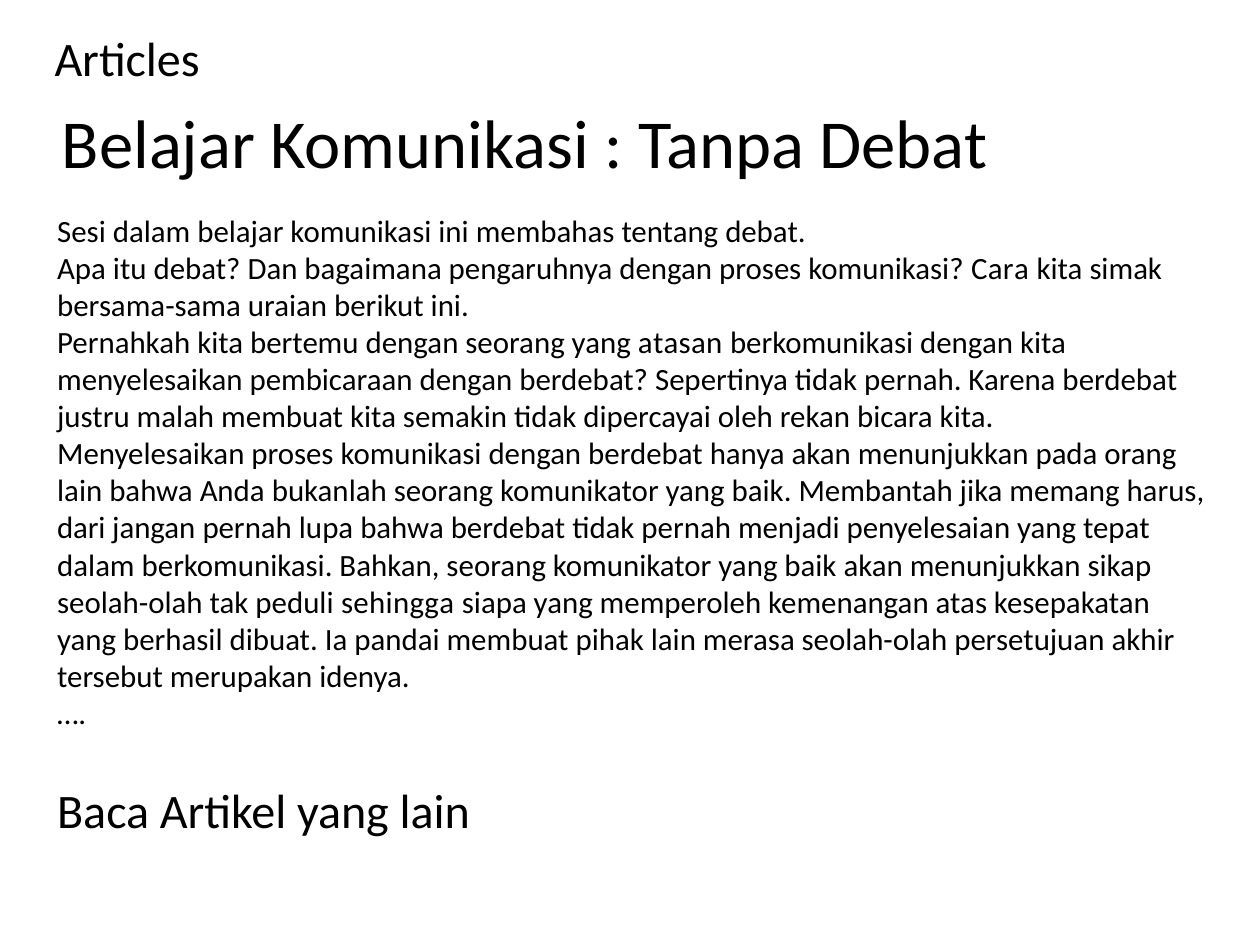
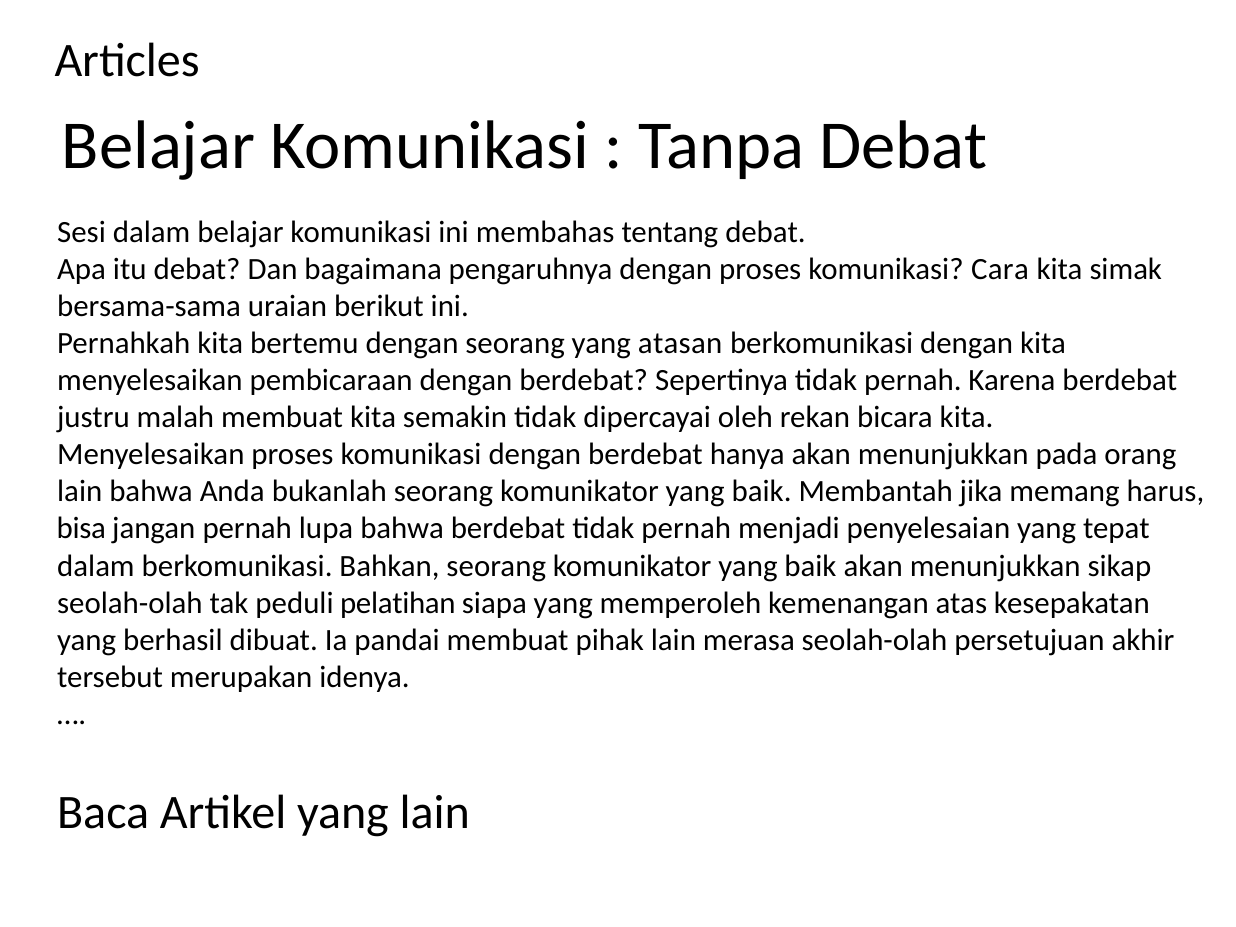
dari: dari -> bisa (81, 529)
sehingga: sehingga -> pelatihan (398, 603)
